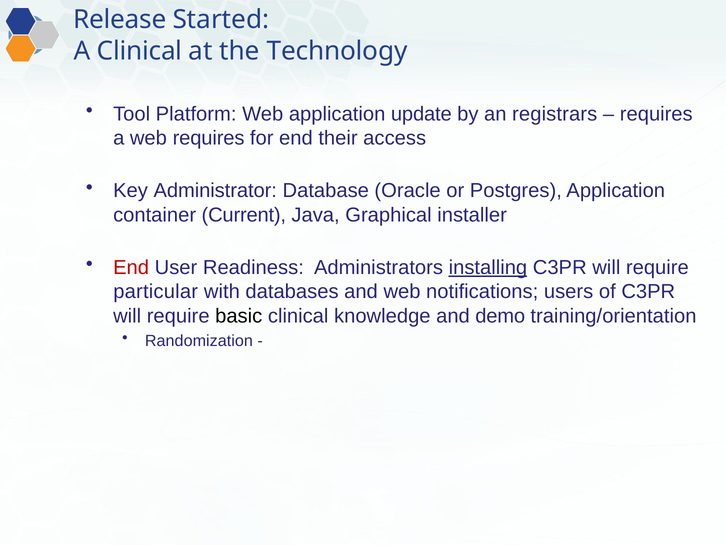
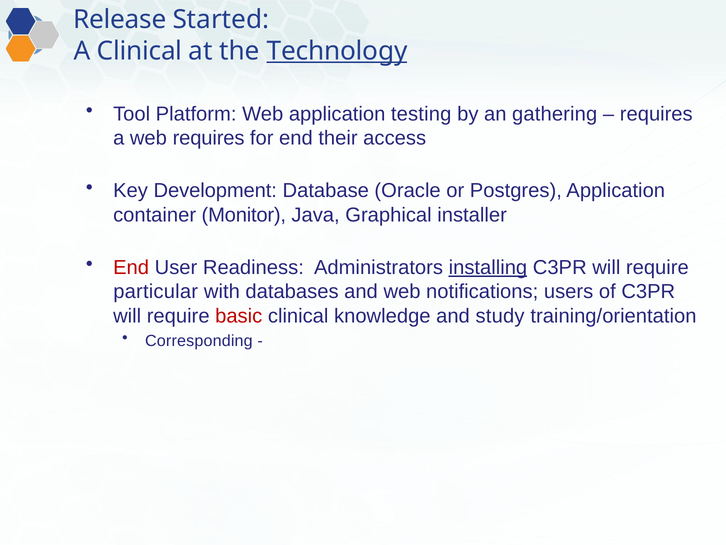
Technology underline: none -> present (337, 51)
update: update -> testing (421, 114)
registrars: registrars -> gathering (555, 114)
Administrator: Administrator -> Development (215, 191)
Current: Current -> Monitor (244, 215)
basic colour: black -> red (239, 316)
demo: demo -> study (500, 316)
Randomization: Randomization -> Corresponding (199, 340)
